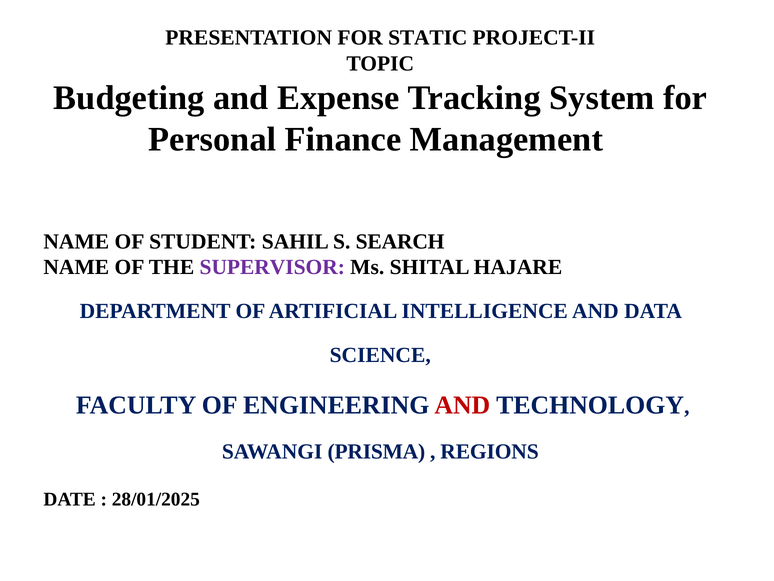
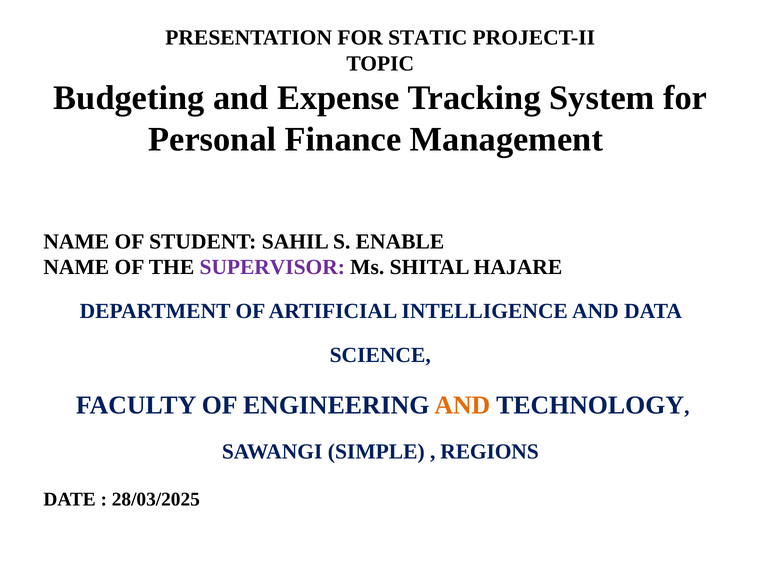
SEARCH: SEARCH -> ENABLE (400, 241)
AND colour: red -> orange (462, 405)
PRISMA: PRISMA -> SIMPLE (376, 451)
28/01/2025: 28/01/2025 -> 28/03/2025 (156, 499)
